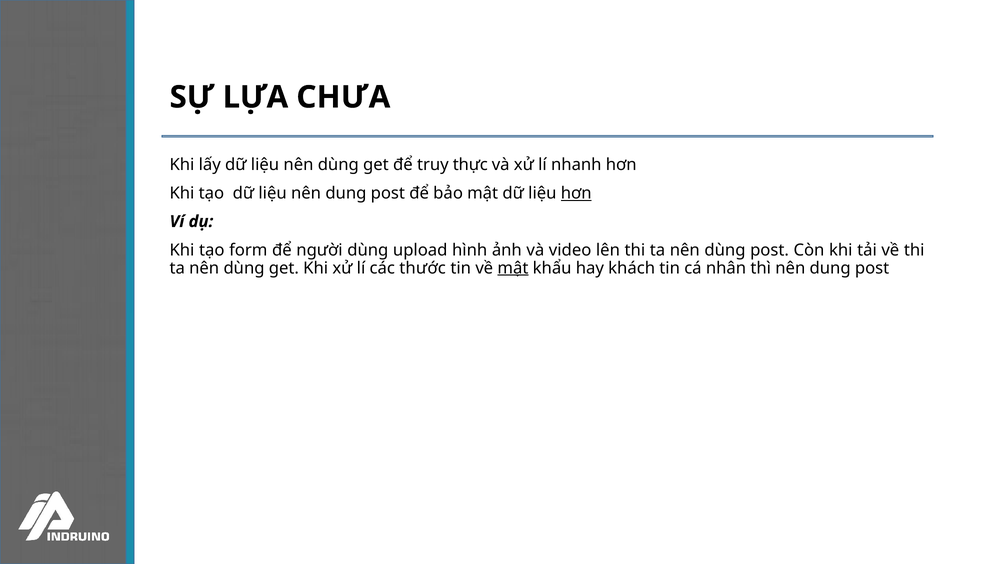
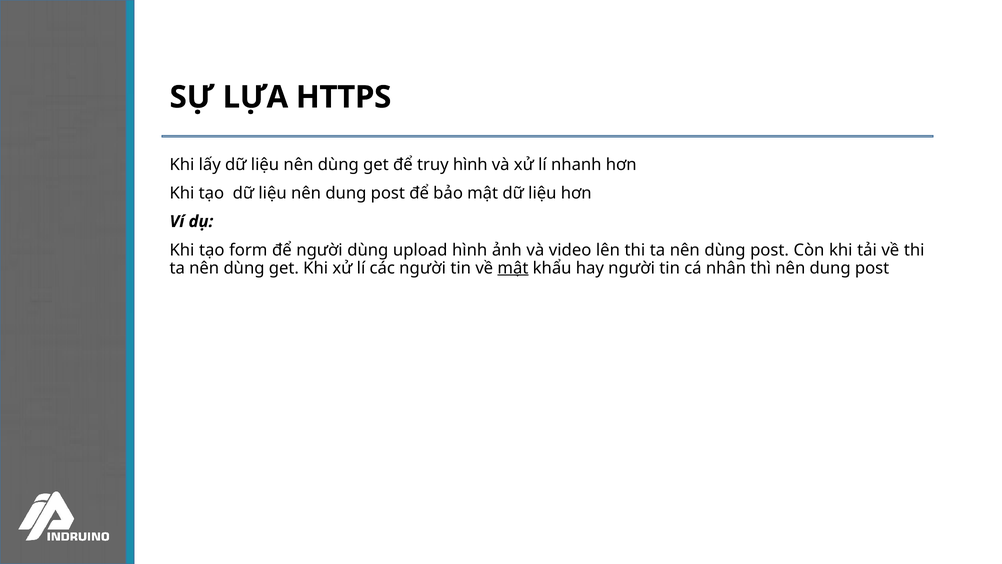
CHƯA: CHƯA -> HTTPS (344, 97)
truy thực: thực -> hình (470, 165)
hơn underline: present -> none (576, 193)
các thước: thước -> người (423, 268)
hay khách: khách -> người (632, 268)
